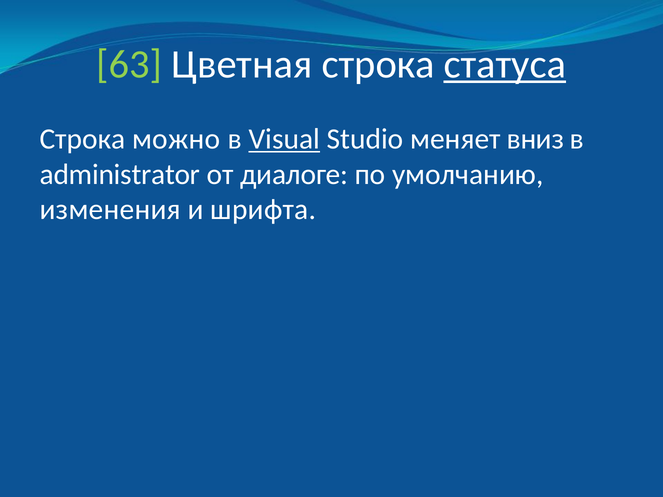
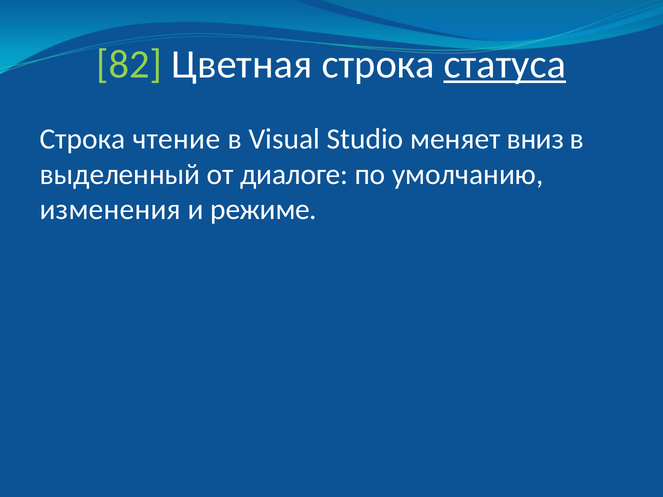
63: 63 -> 82 (129, 64)
можно: можно -> чтение (176, 139)
Visual underline: present -> none (284, 139)
administrator: administrator -> выделенный (120, 174)
шрифта: шрифта -> режиме (264, 210)
